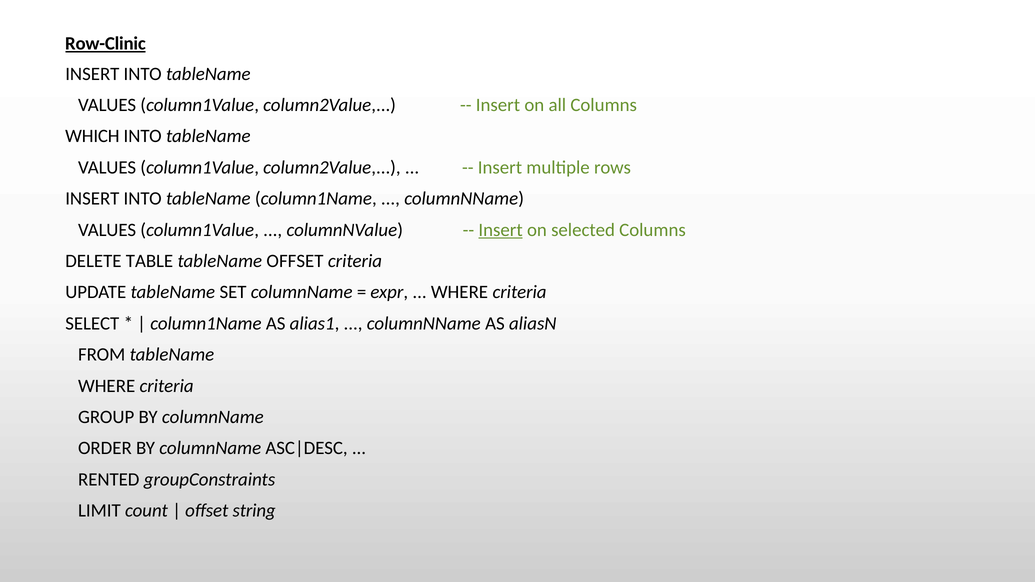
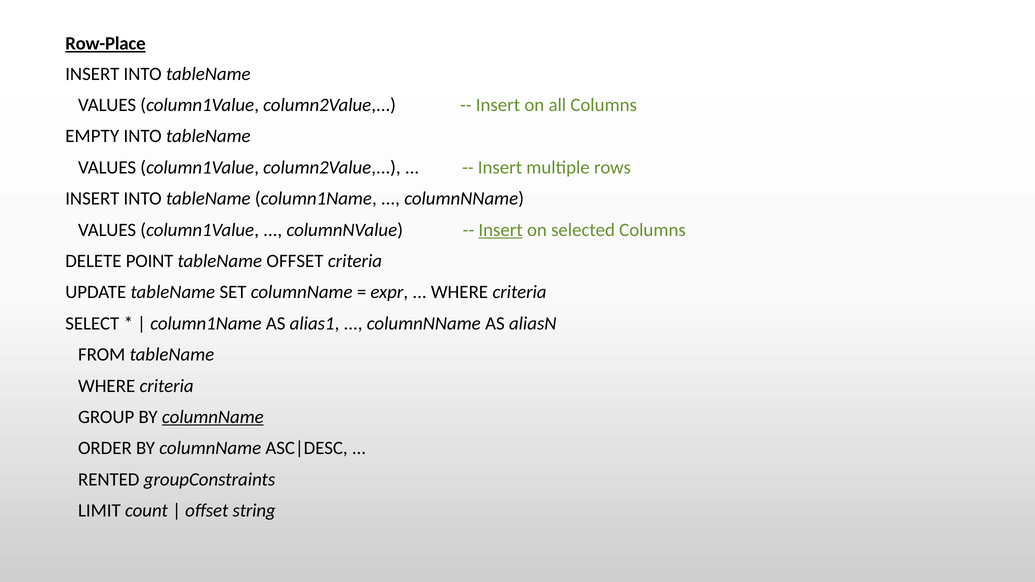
Row-Clinic: Row-Clinic -> Row-Place (105, 44)
WHICH: WHICH -> EMPTY (92, 136)
TABLE: TABLE -> POINT (150, 261)
columnName underline: none -> present (213, 417)
